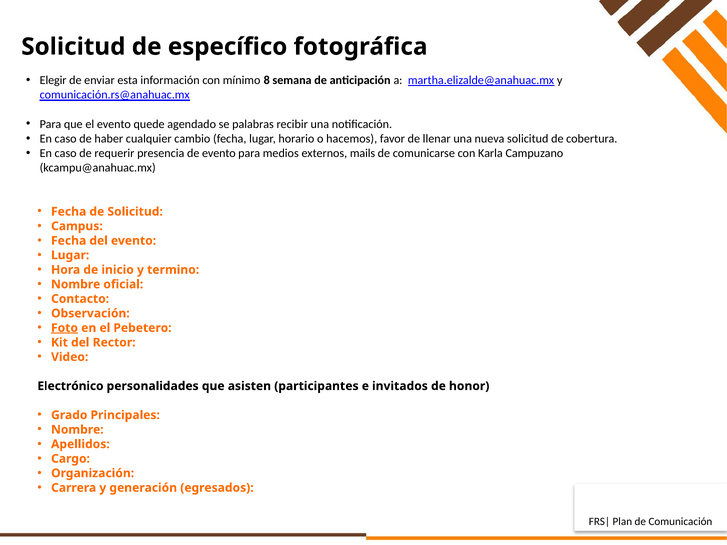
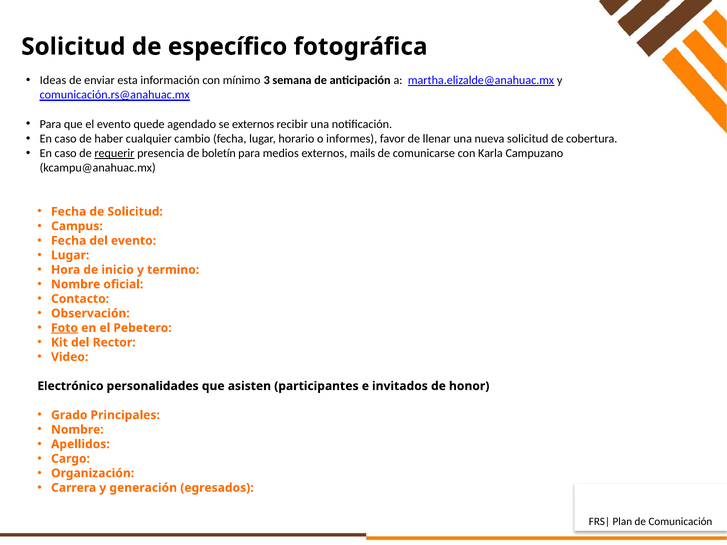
Elegir: Elegir -> Ideas (53, 80)
8: 8 -> 3 (267, 80)
se palabras: palabras -> externos (253, 124)
hacemos: hacemos -> informes (352, 139)
requerir underline: none -> present (114, 153)
de evento: evento -> boletín (219, 153)
